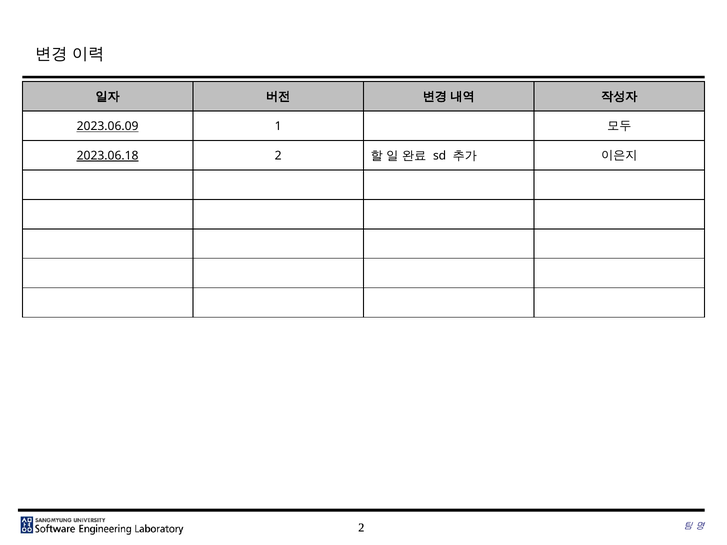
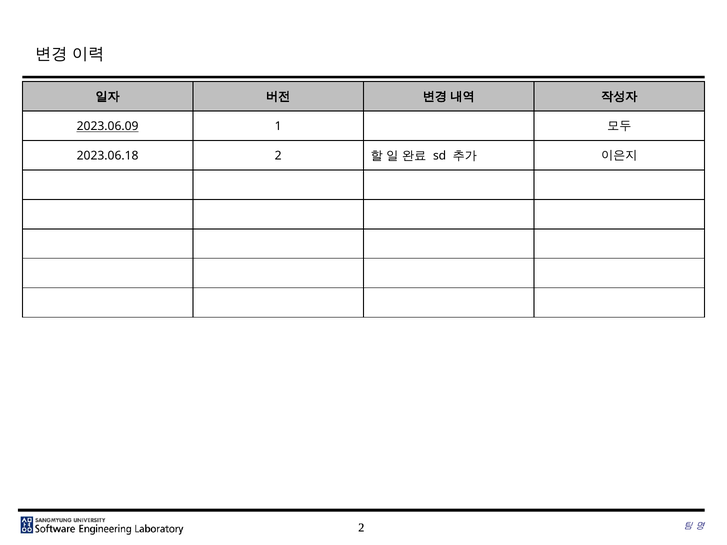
2023.06.18 underline: present -> none (108, 156)
